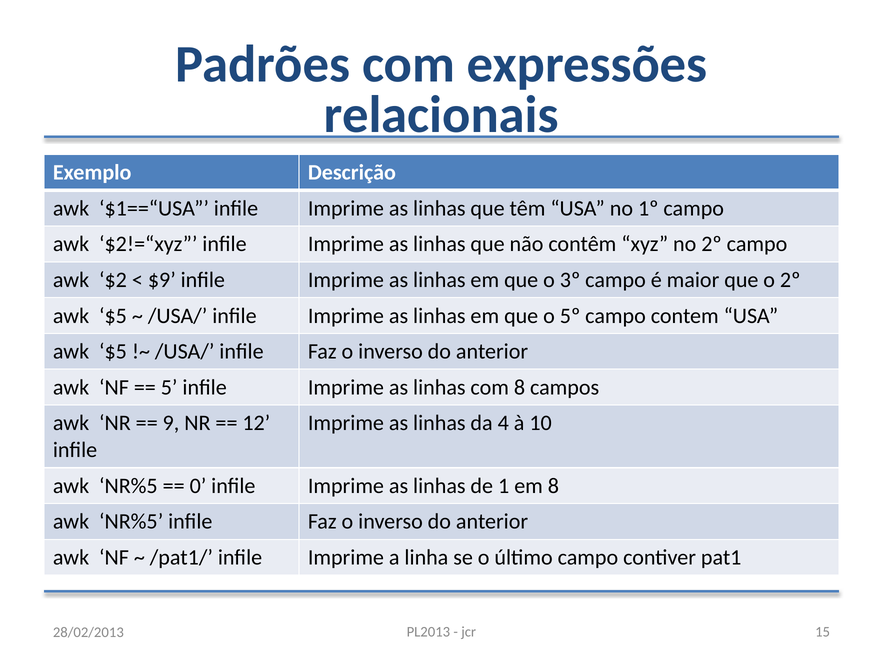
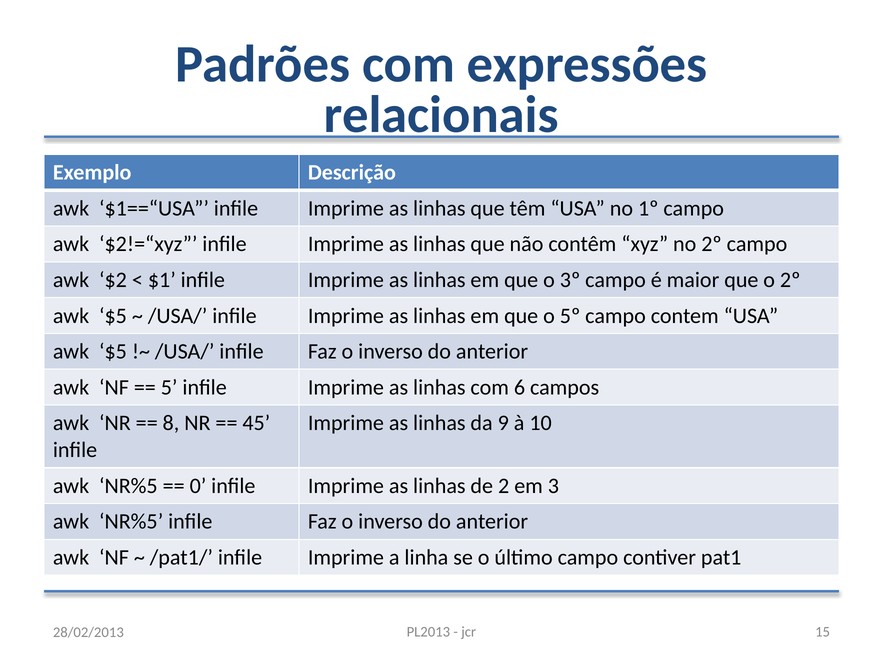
$9: $9 -> $1 (162, 280)
com 8: 8 -> 6 (519, 388)
9: 9 -> 8 (171, 423)
12: 12 -> 45 (256, 423)
4: 4 -> 9 (503, 423)
1: 1 -> 2 (504, 486)
em 8: 8 -> 3 (553, 486)
